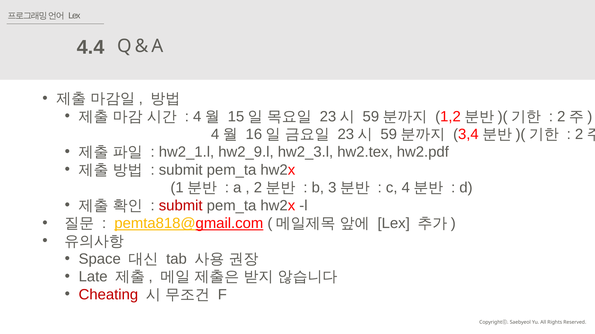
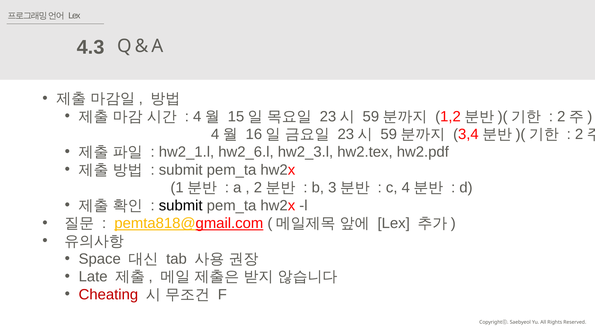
4.4: 4.4 -> 4.3 (91, 47)
hw2_9.l: hw2_9.l -> hw2_6.l (246, 152)
submit colour: red -> black (181, 206)
